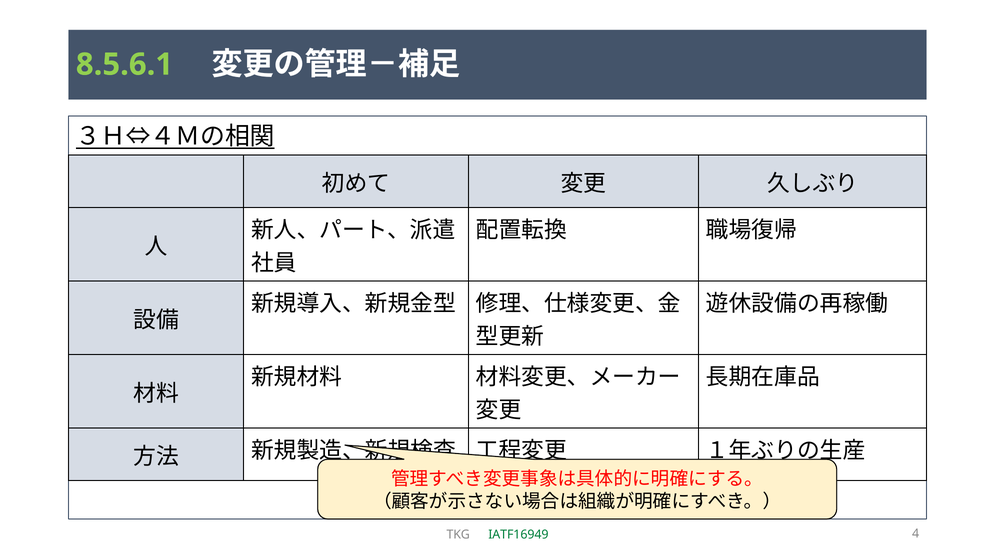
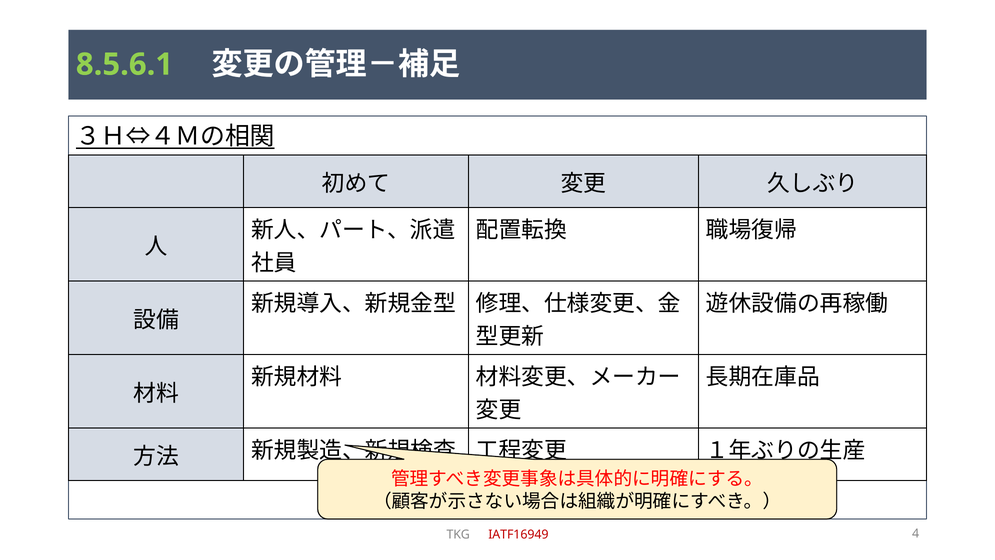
IATF16949 colour: green -> red (518, 534)
